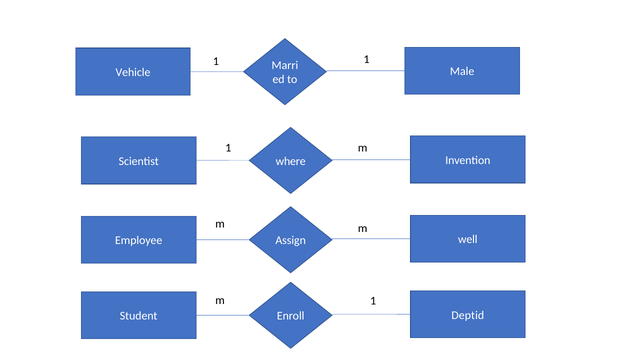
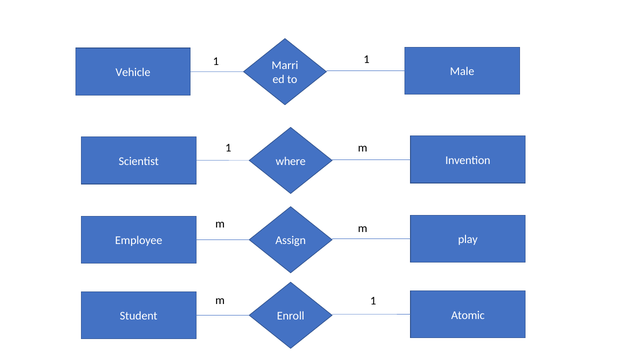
well: well -> play (468, 240)
Deptid: Deptid -> Atomic (468, 315)
